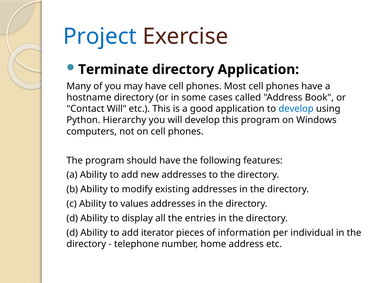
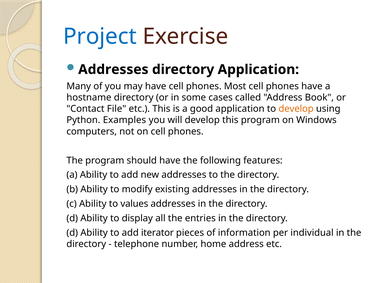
Terminate: Terminate -> Addresses (113, 70)
Contact Will: Will -> File (117, 109)
develop colour: blue -> orange (296, 109)
Hierarchy: Hierarchy -> Examples (124, 120)
